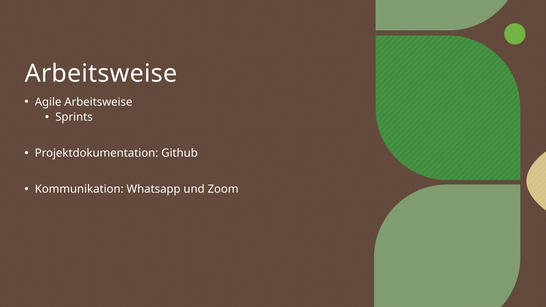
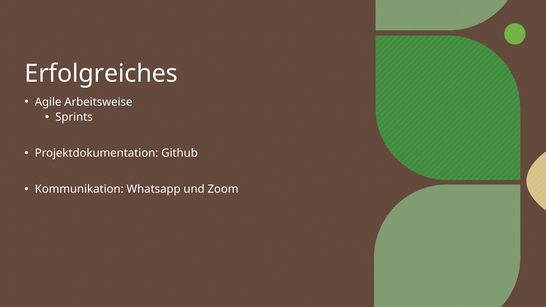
Arbeitsweise: Arbeitsweise -> Erfolgreiches (101, 74)
